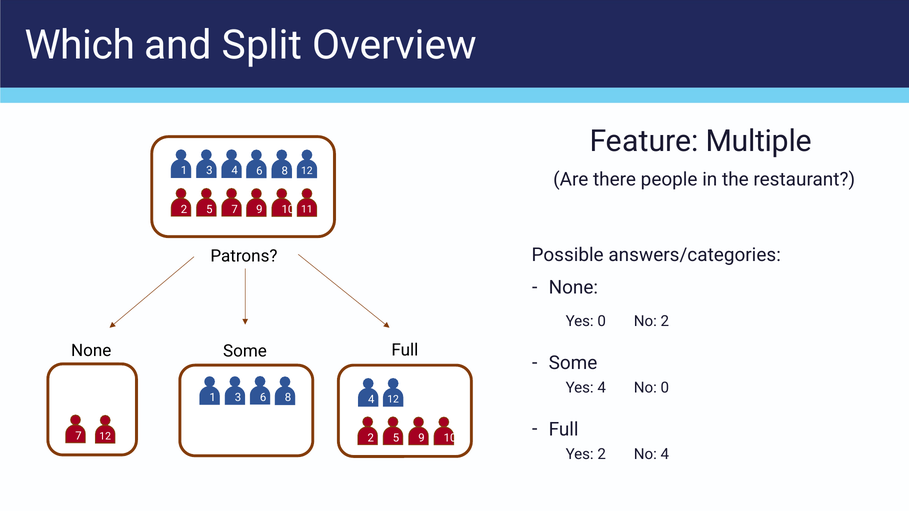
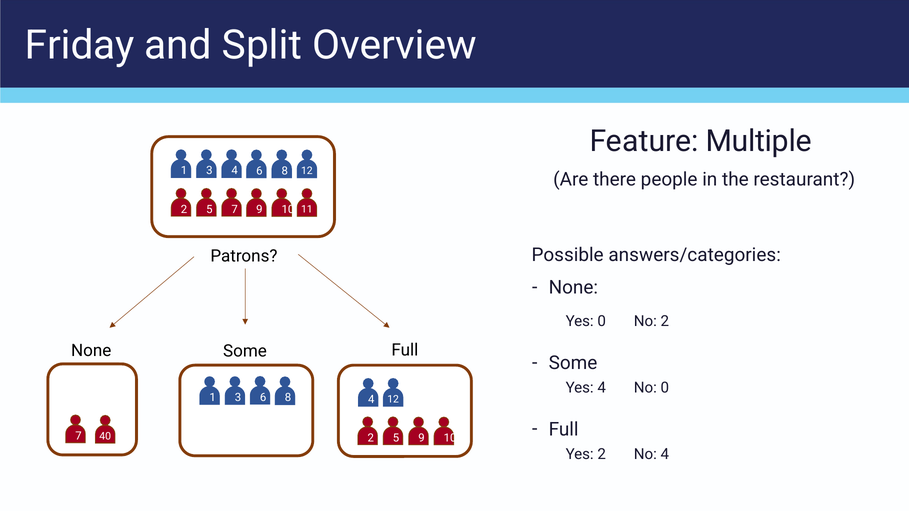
Which: Which -> Friday (80, 45)
7 12: 12 -> 40 (105, 436)
